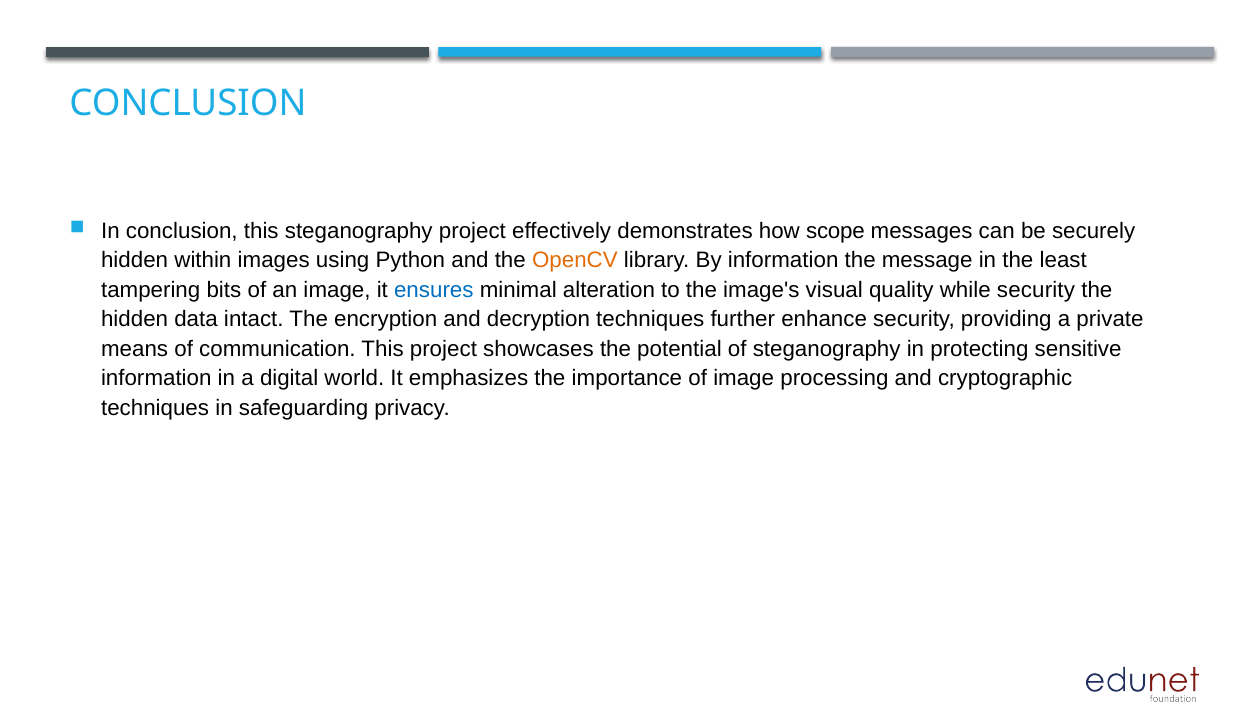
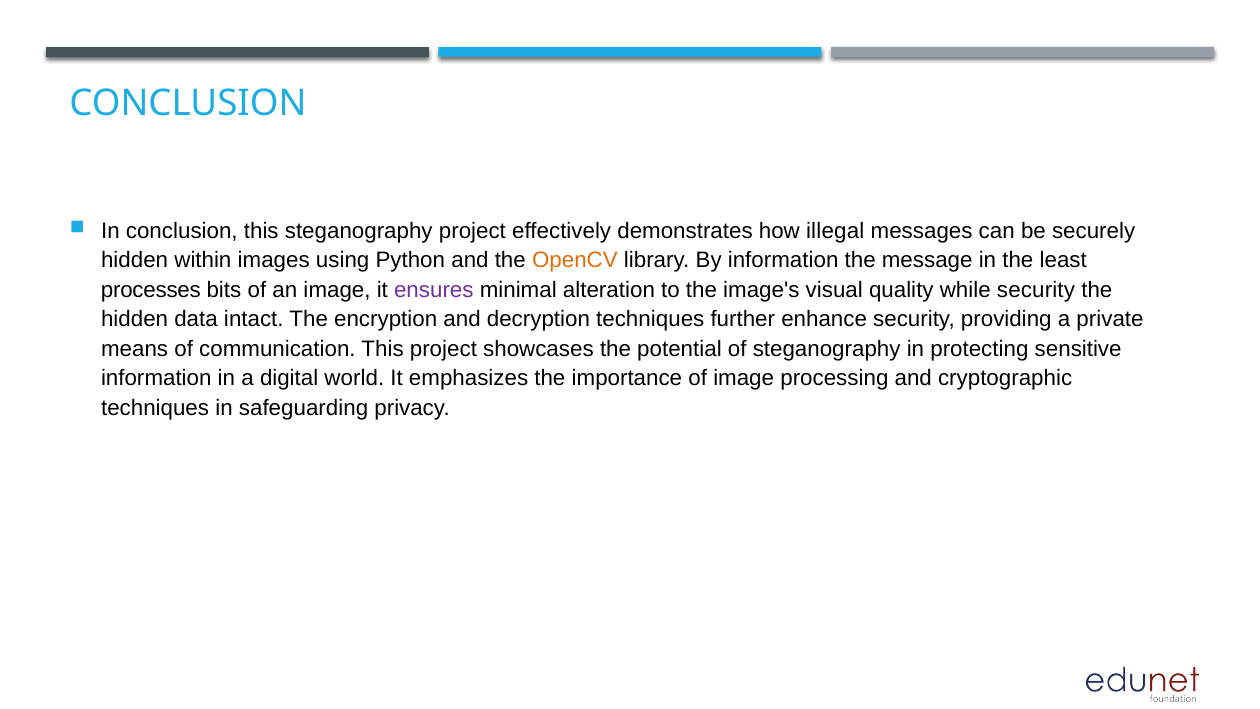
scope: scope -> illegal (835, 231)
tampering: tampering -> processes (151, 290)
ensures colour: blue -> purple (434, 290)
